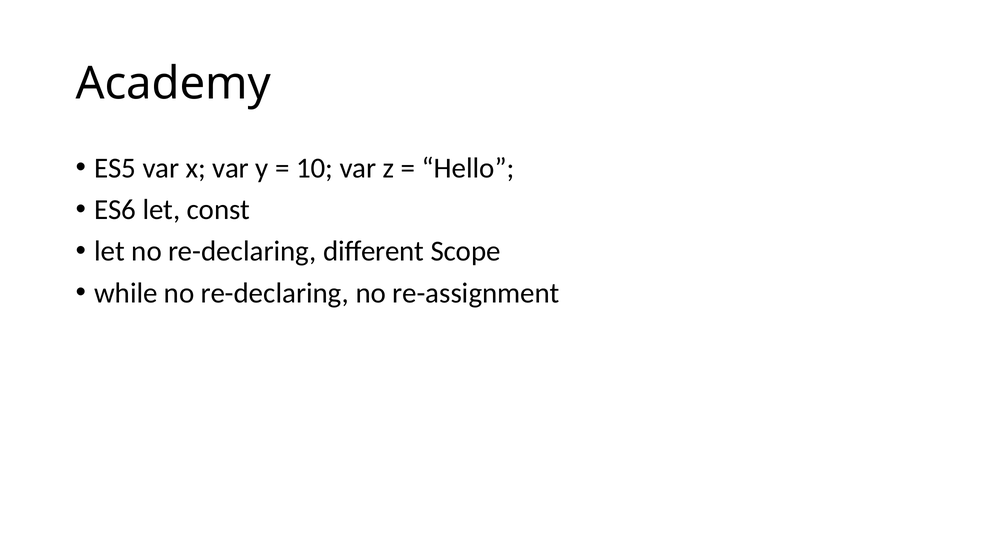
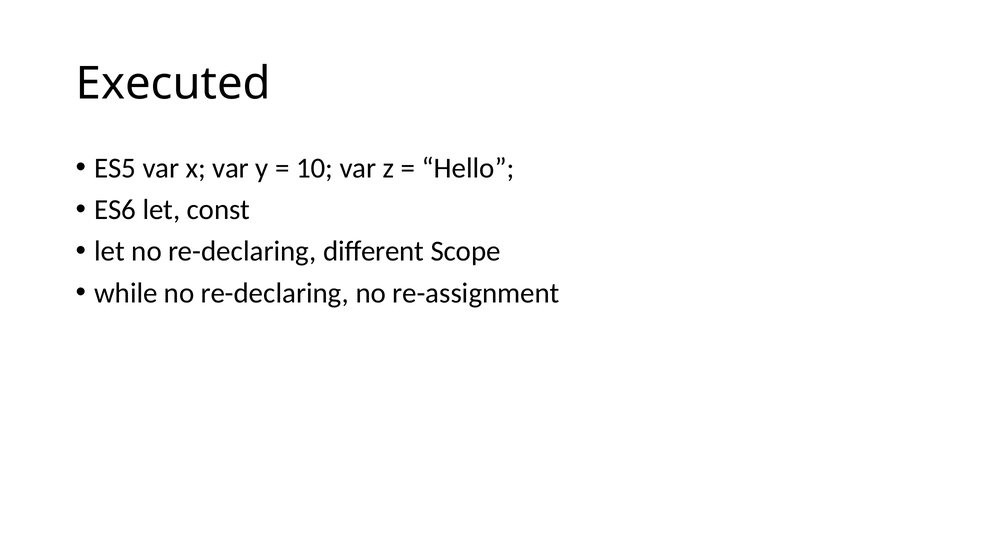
Academy: Academy -> Executed (173, 83)
